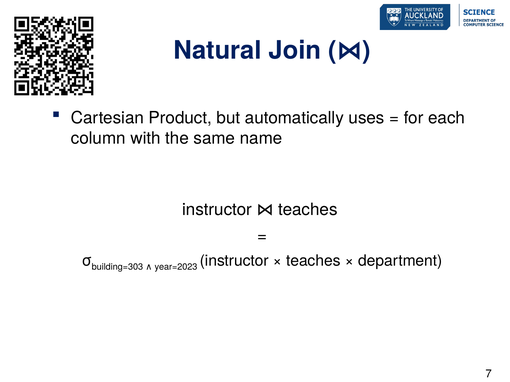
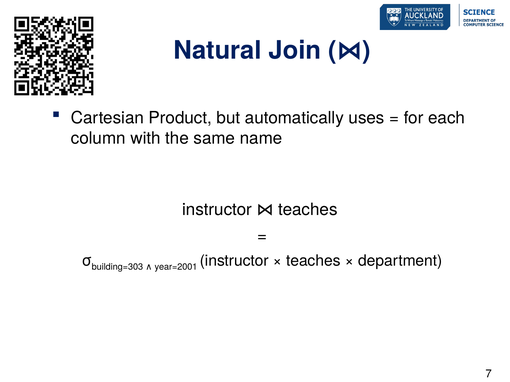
year=2023: year=2023 -> year=2001 (176, 267)
